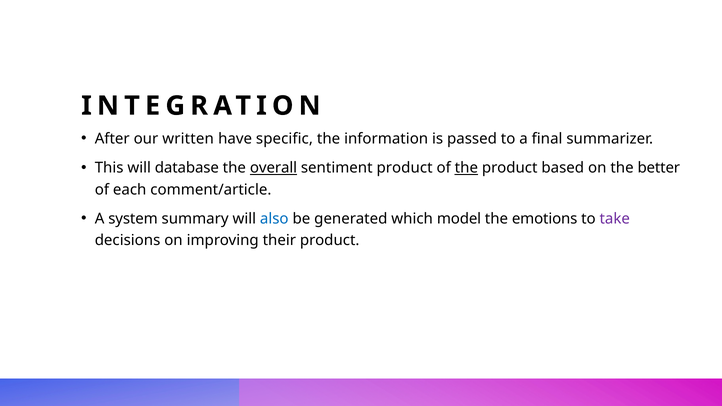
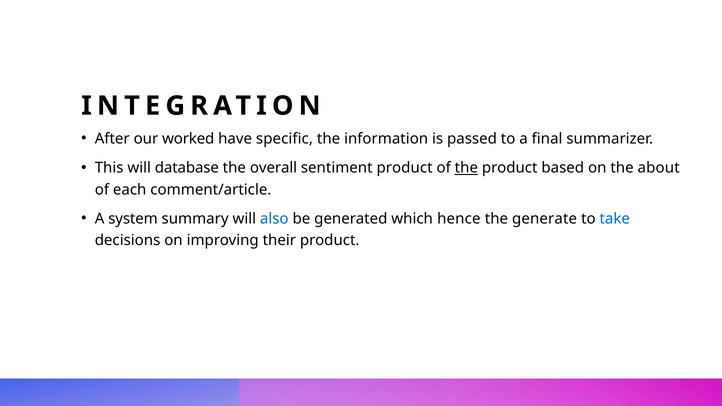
written: written -> worked (188, 139)
overall underline: present -> none (274, 168)
better: better -> about (659, 168)
model: model -> hence (459, 219)
emotions: emotions -> generate (545, 219)
take colour: purple -> blue (615, 219)
